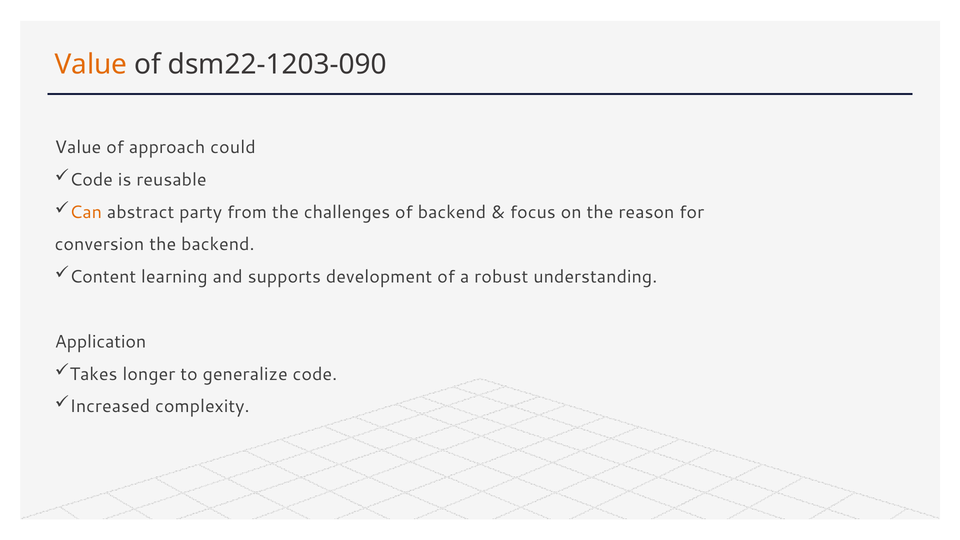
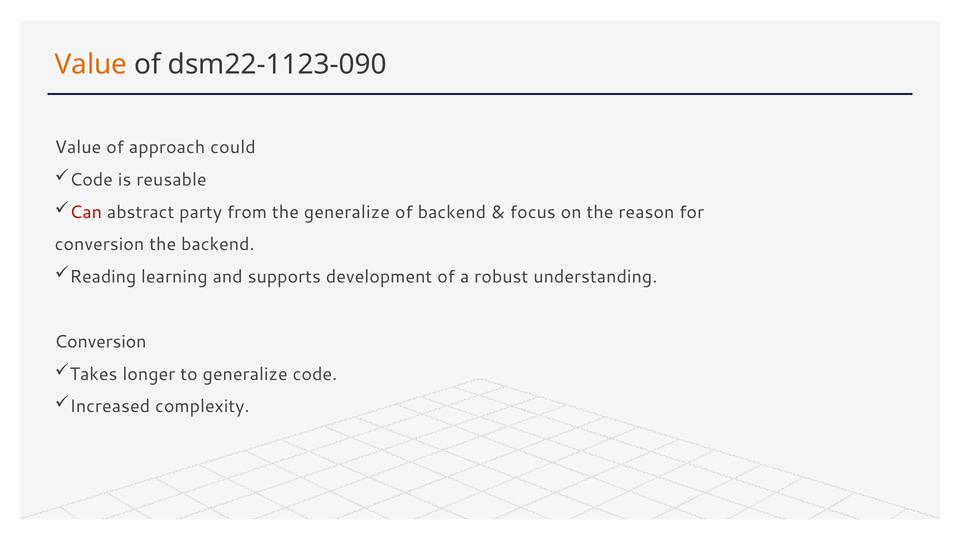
dsm22-1203-090: dsm22-1203-090 -> dsm22-1123-090 (277, 65)
Can colour: orange -> red (86, 212)
the challenges: challenges -> generalize (347, 212)
Content: Content -> Reading (103, 277)
Application: Application -> Conversion (100, 342)
